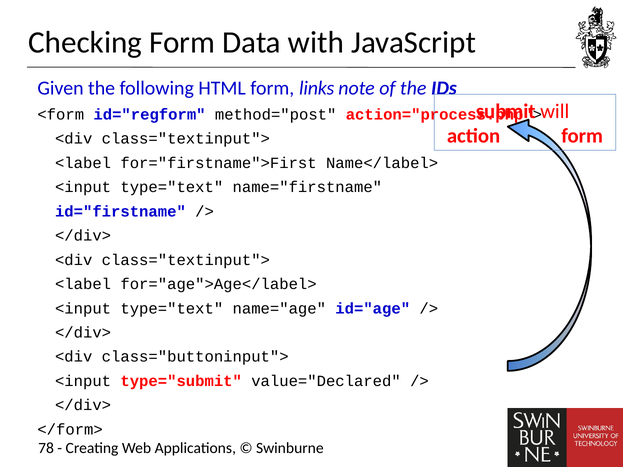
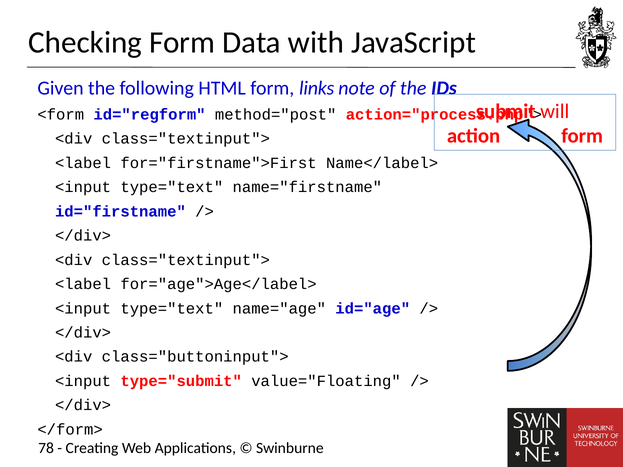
value="Declared: value="Declared -> value="Floating (326, 381)
